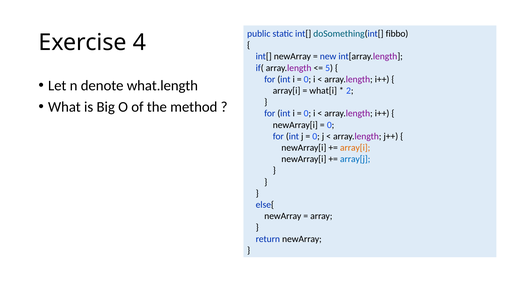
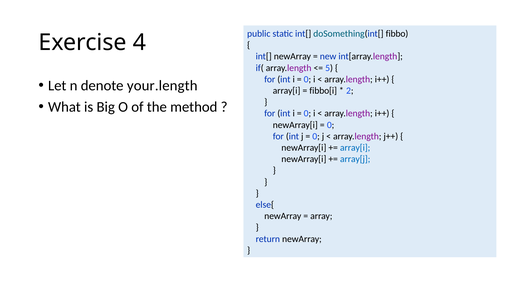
what.length: what.length -> your.length (162, 86)
what[i: what[i -> fibbo[i (323, 91)
array[i colour: orange -> blue (355, 147)
